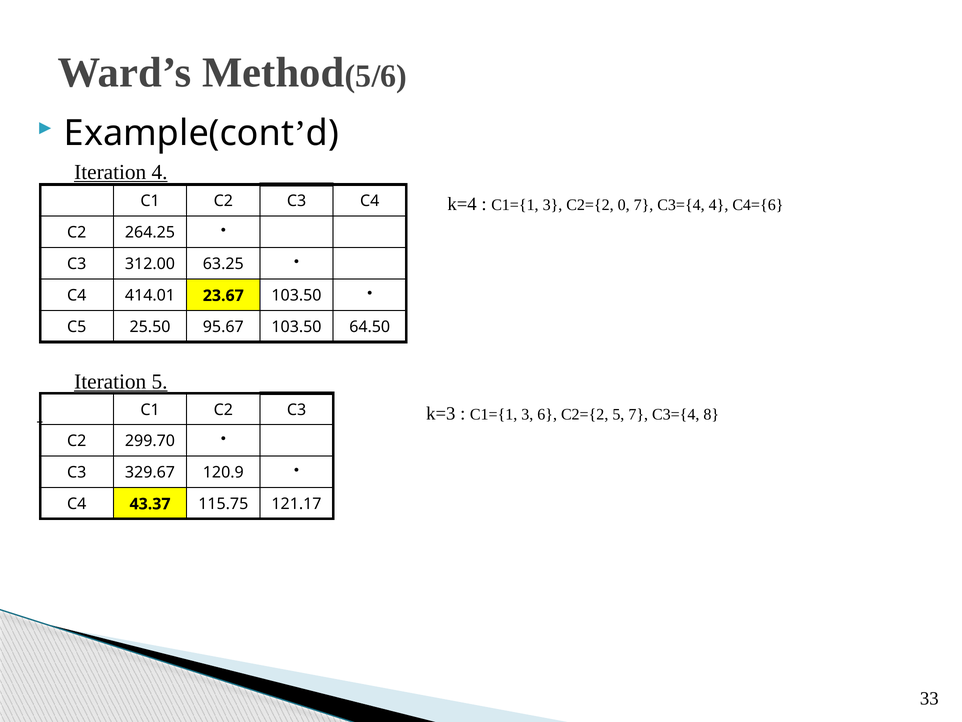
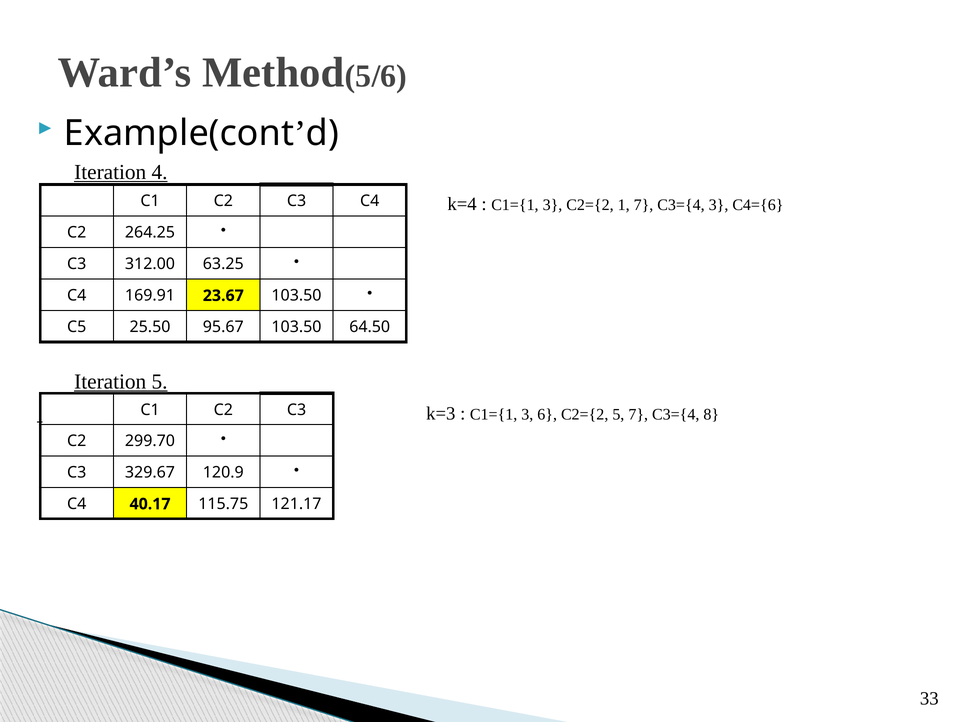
0: 0 -> 1 (624, 205)
C3={4 4: 4 -> 3 (719, 205)
414.01: 414.01 -> 169.91 (150, 295)
43.37: 43.37 -> 40.17 (150, 504)
